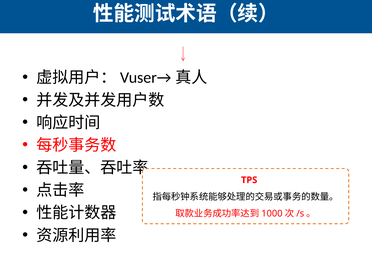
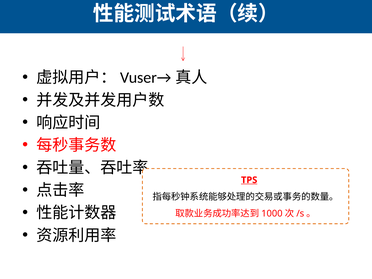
TPS underline: none -> present (249, 180)
